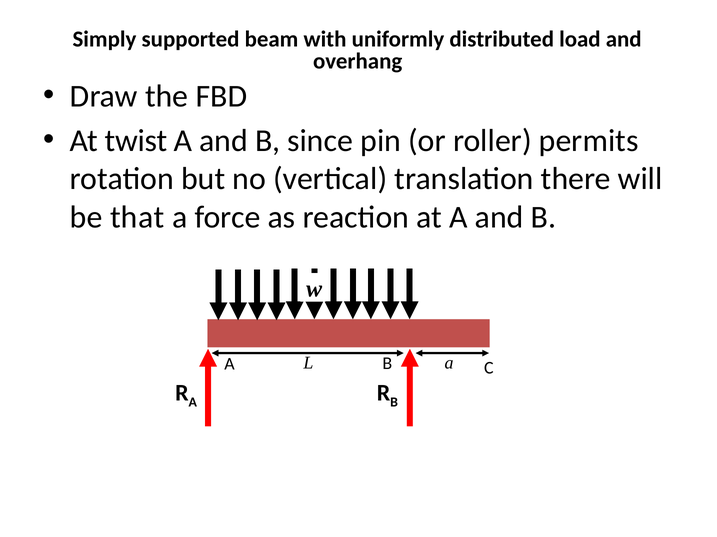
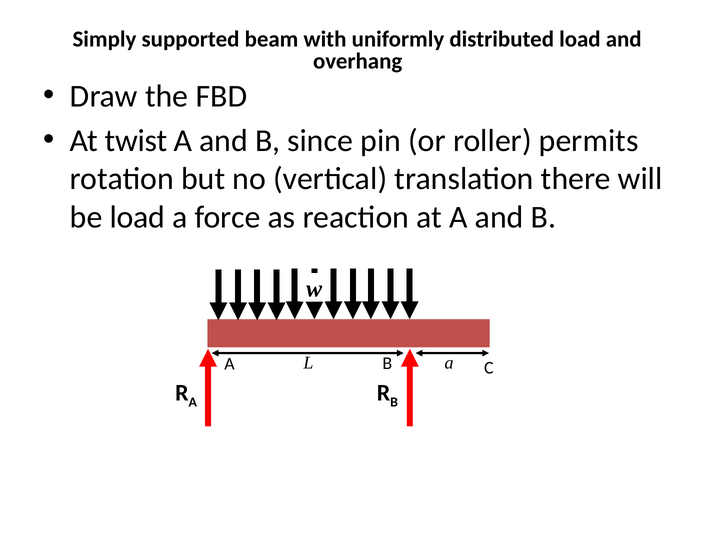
be that: that -> load (137, 217)
